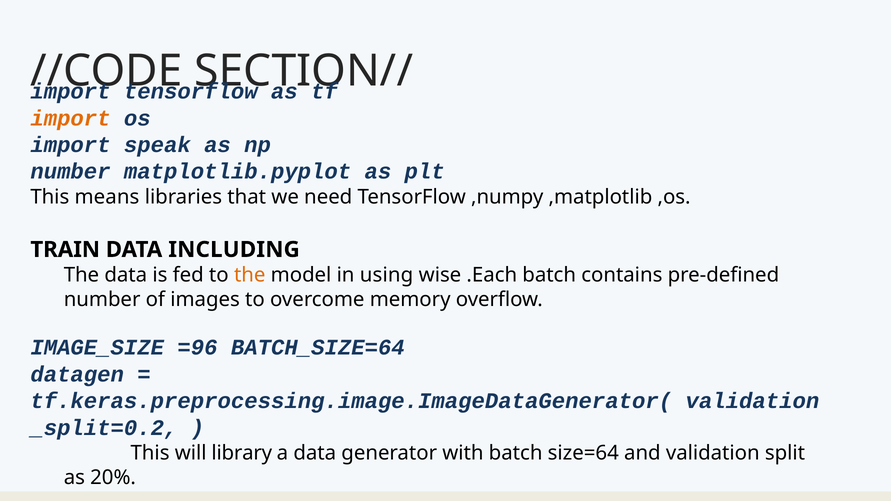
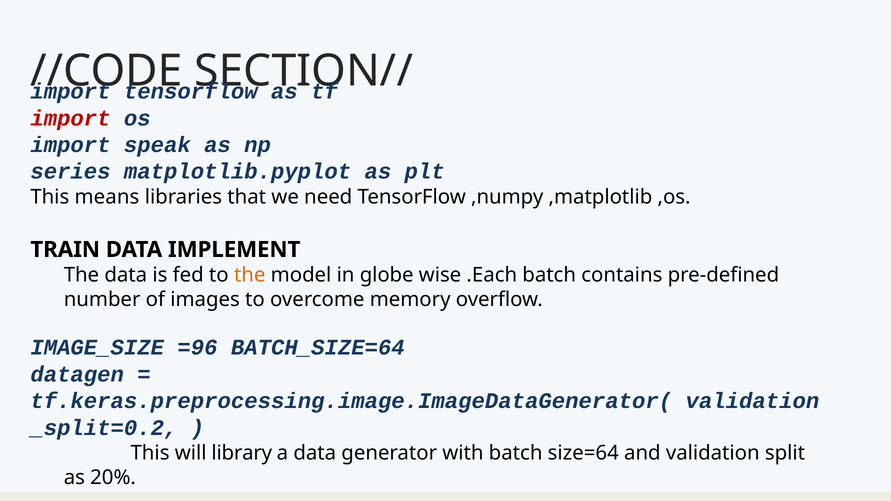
import colour: orange -> red (70, 118)
number: number -> series (70, 172)
INCLUDING: INCLUDING -> IMPLEMENT (234, 250)
using: using -> globe (387, 275)
